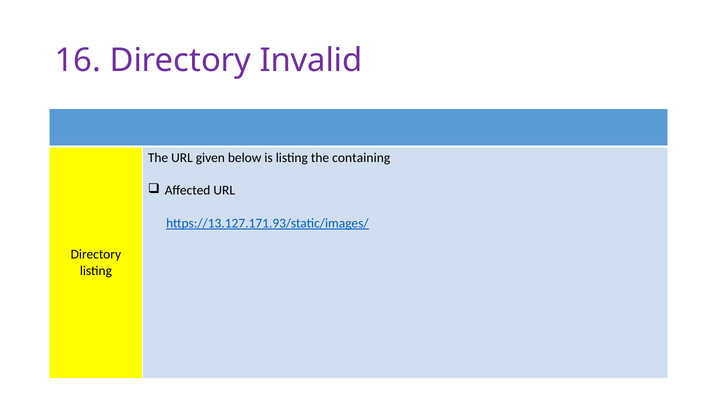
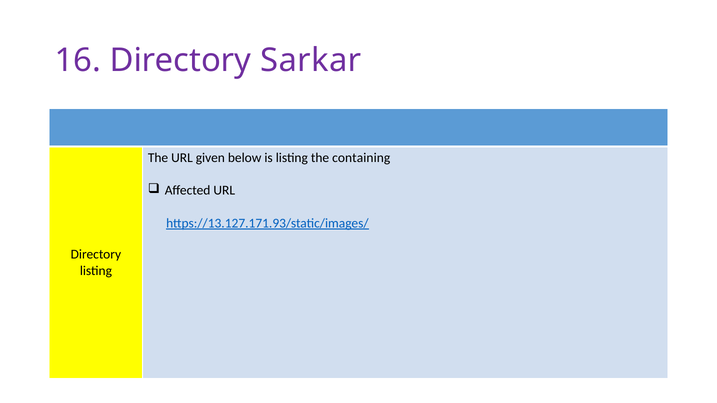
Invalid: Invalid -> Sarkar (311, 60)
